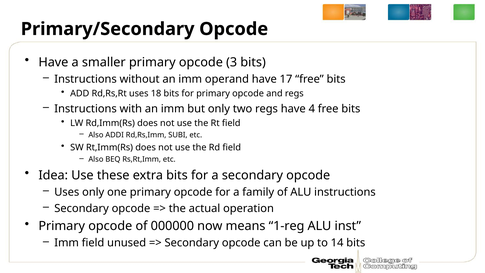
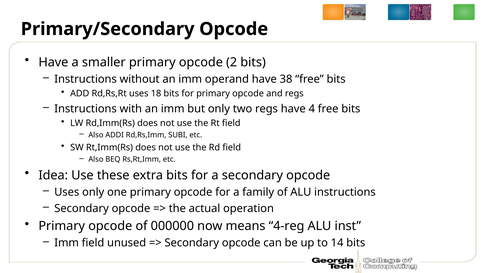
3: 3 -> 2 (232, 62)
17: 17 -> 38 (286, 79)
1-reg: 1-reg -> 4-reg (287, 226)
